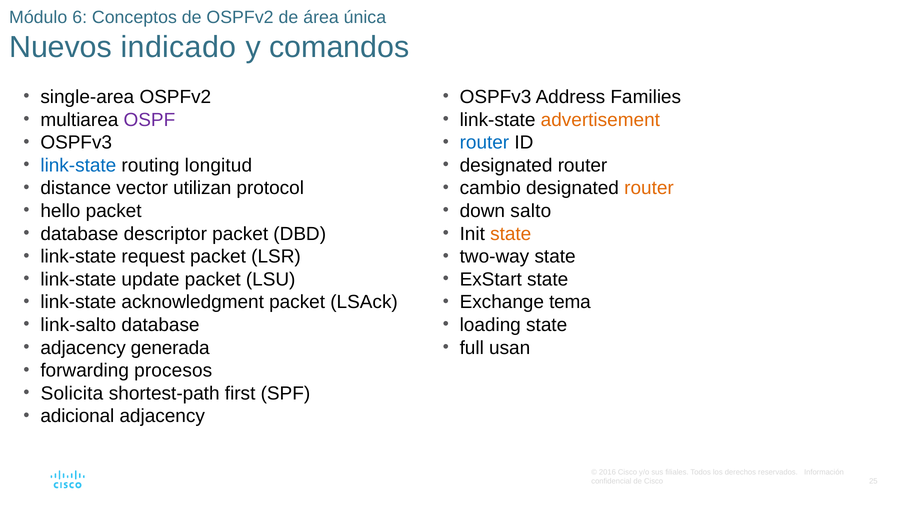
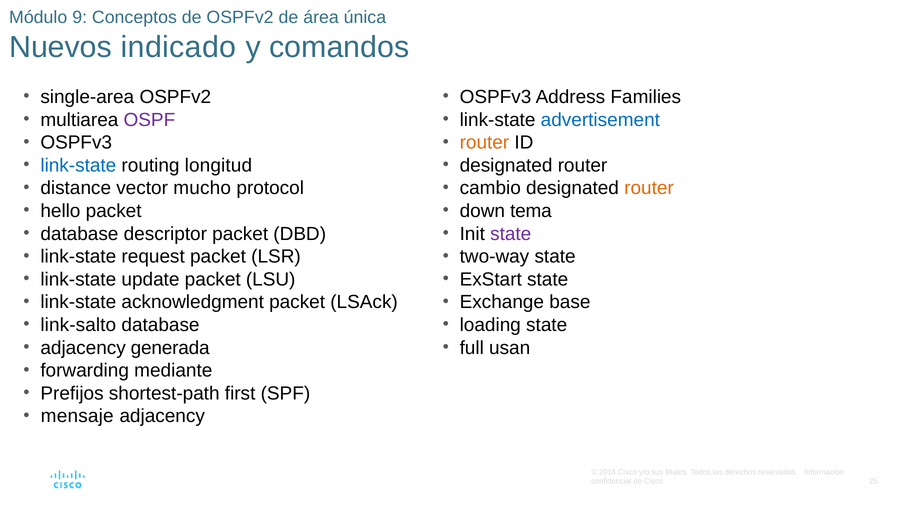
6: 6 -> 9 (80, 17)
advertisement colour: orange -> blue (600, 120)
router colour: blue -> orange (484, 143)
utilizan: utilizan -> mucho (202, 188)
salto: salto -> tema (531, 211)
state colour: orange -> purple (511, 234)
tema: tema -> base (570, 302)
procesos: procesos -> mediante (173, 371)
Solicita: Solicita -> Prefijos (72, 393)
adicional: adicional -> mensaje (77, 416)
